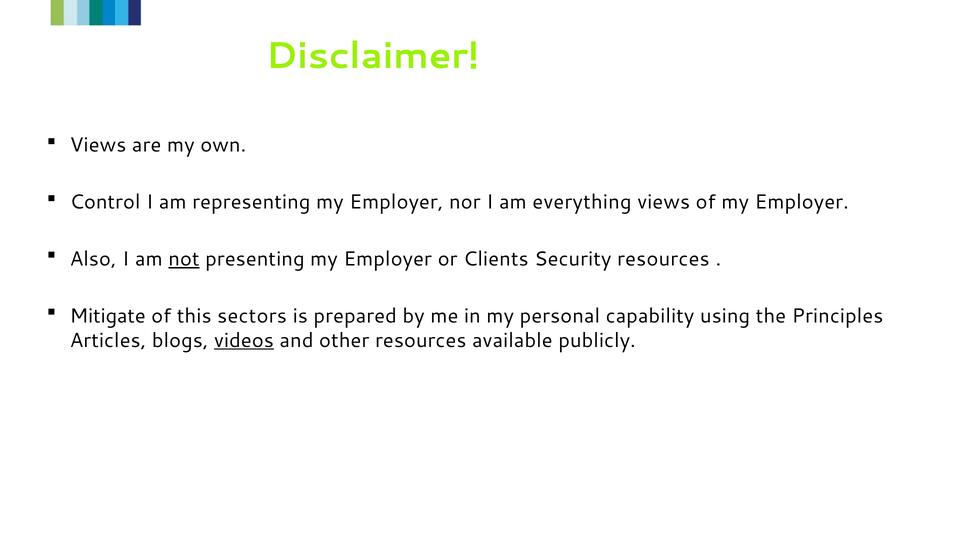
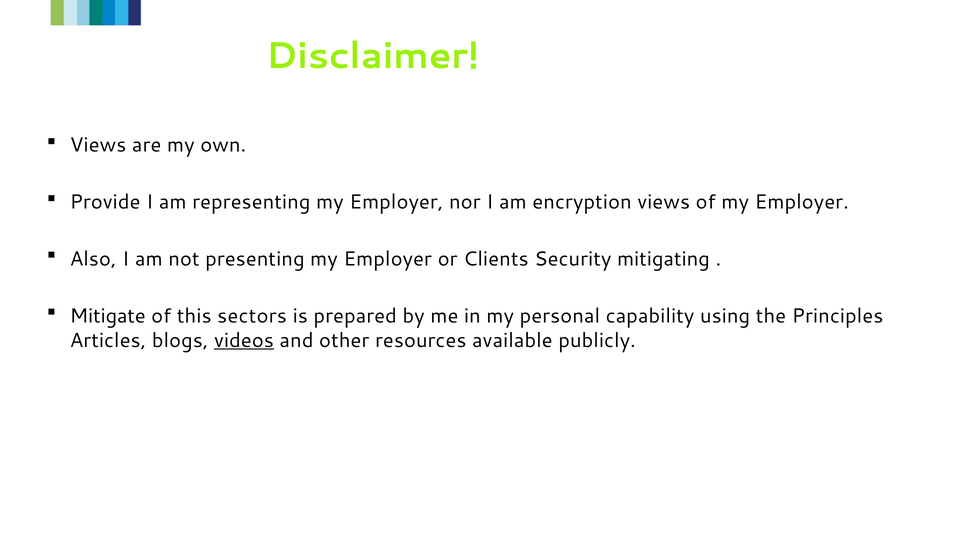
Control: Control -> Provide (105, 202)
everything: everything -> encryption (582, 202)
not underline: present -> none (184, 259)
Security resources: resources -> mitigating (663, 259)
